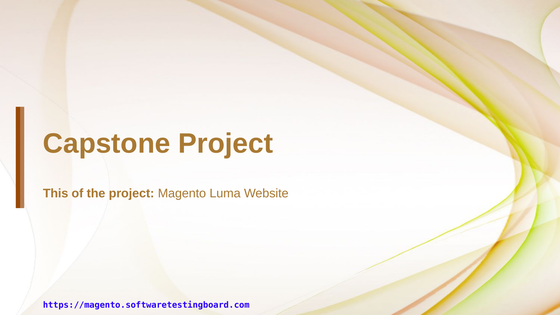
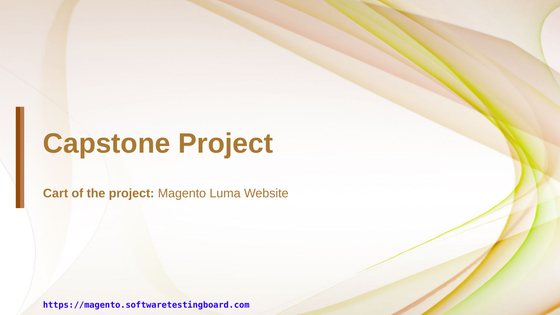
This: This -> Cart (56, 193)
